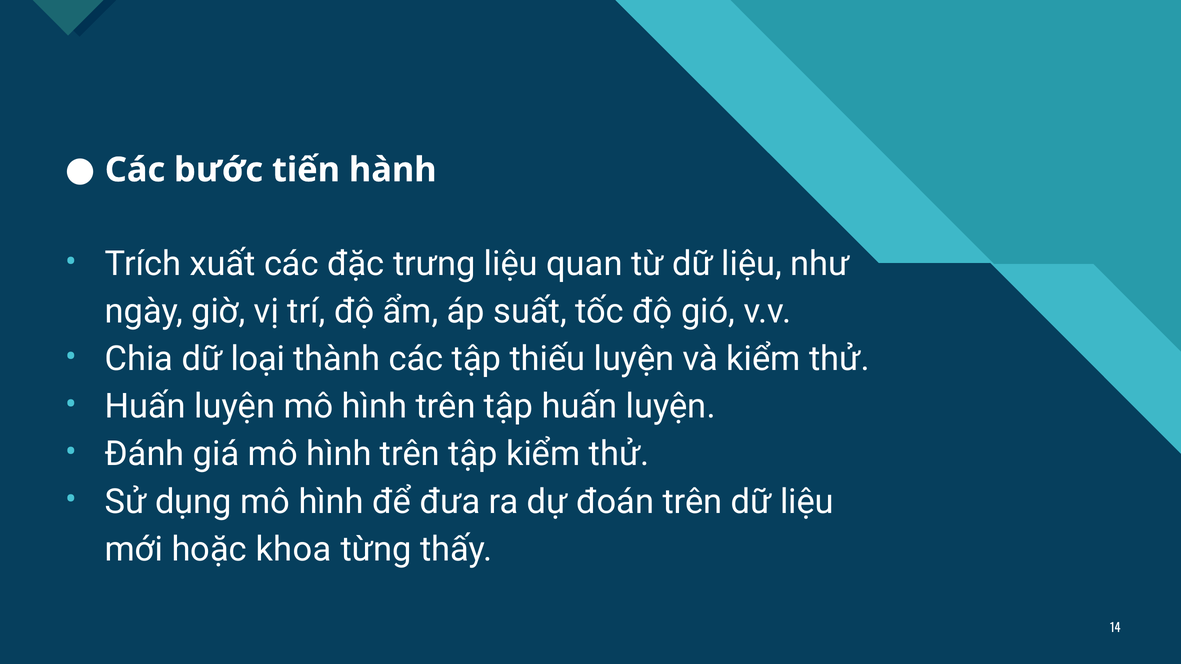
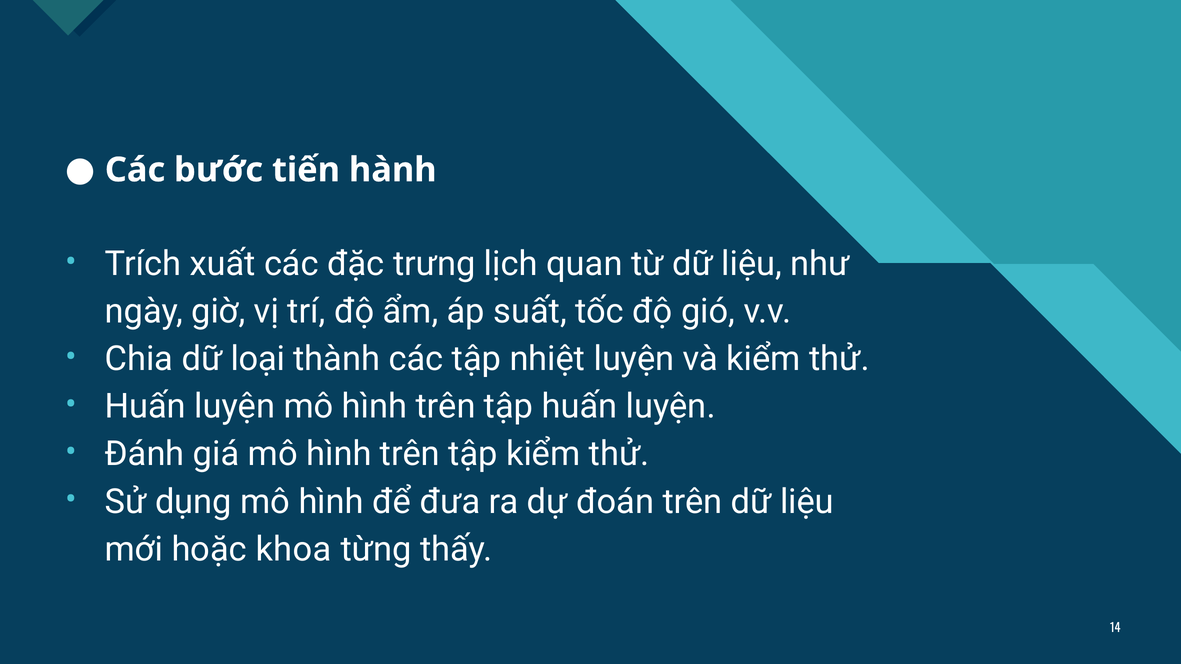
trưng liệu: liệu -> lịch (511, 264)
thiếu: thiếu -> nhiệt (547, 359)
